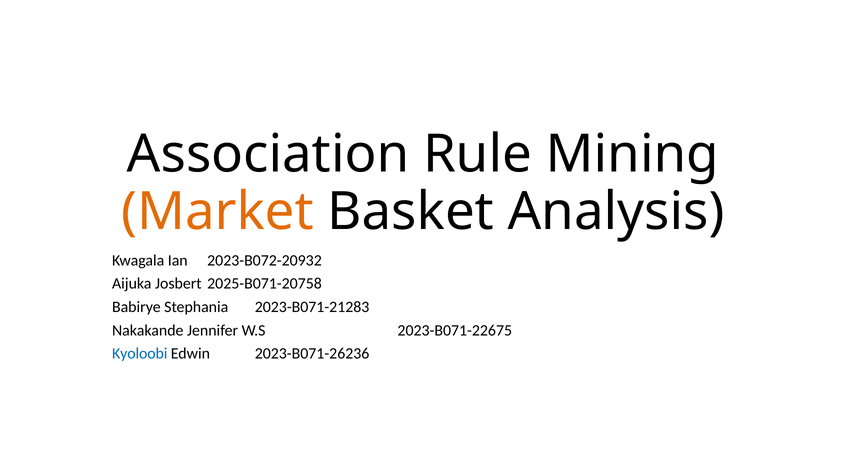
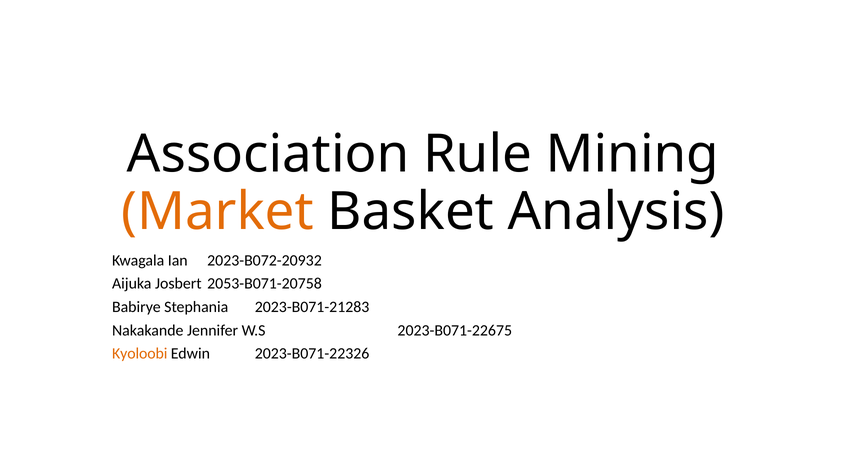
2025-B071-20758: 2025-B071-20758 -> 2053-B071-20758 (265, 284)
Kyoloobi colour: blue -> orange (140, 354)
2023-B071-26236: 2023-B071-26236 -> 2023-B071-22326 (312, 354)
